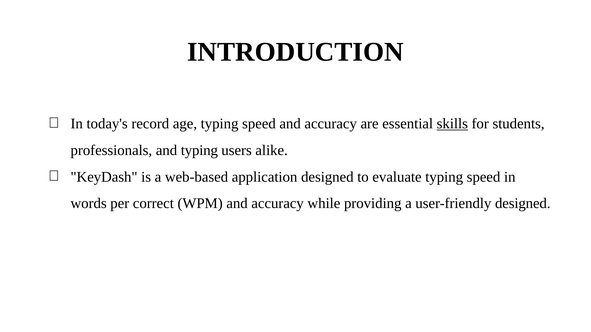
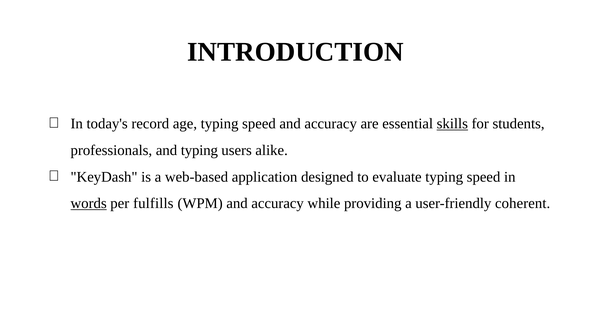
words underline: none -> present (89, 204)
correct: correct -> fulfills (153, 204)
user-friendly designed: designed -> coherent (523, 204)
